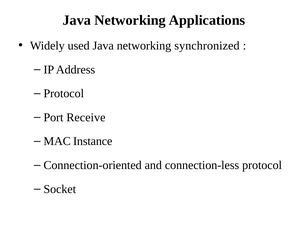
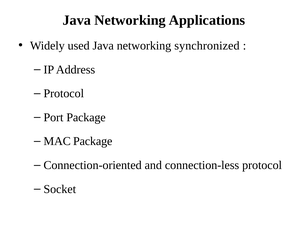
Port Receive: Receive -> Package (86, 117)
MAC Instance: Instance -> Package (93, 141)
